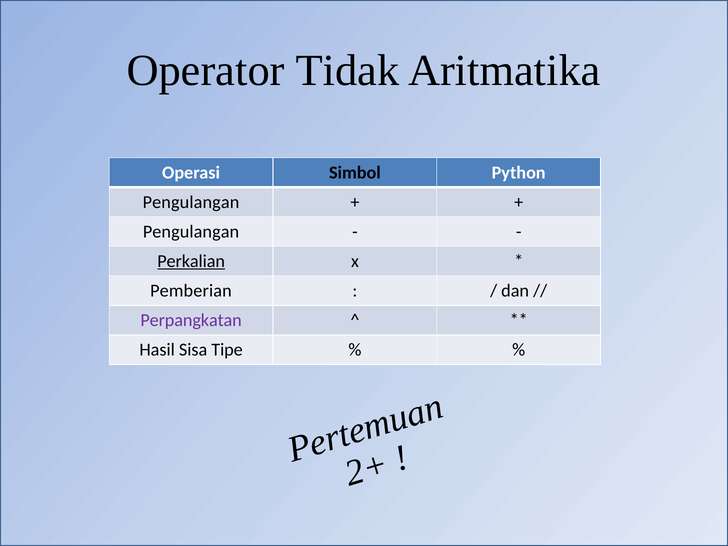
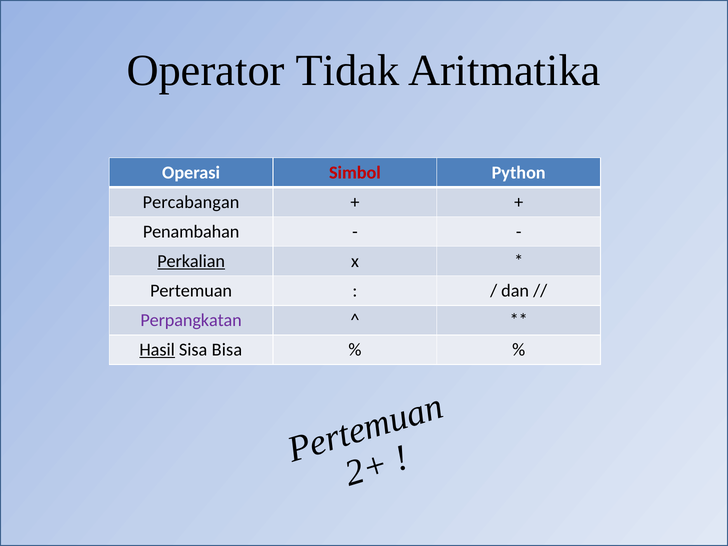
Simbol colour: black -> red (355, 173)
Pengulangan: Pengulangan -> Percabangan (191, 202)
Pengulangan: Pengulangan -> Penambahan (191, 232)
Pemberian: Pemberian -> Pertemuan (191, 291)
Hasil underline: none -> present (157, 350)
Tipe: Tipe -> Bisa (227, 350)
